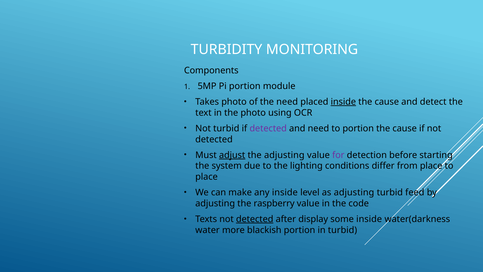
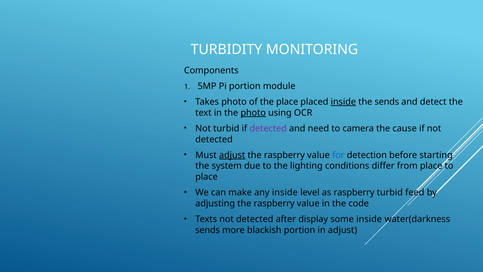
the need: need -> place (287, 102)
cause: cause -> sends (387, 102)
photo underline: none -> present (253, 113)
to portion: portion -> camera (358, 128)
adjusting: adjusting -> raspberry (284, 155)
for colour: purple -> blue (338, 155)
as adjusting: adjusting -> raspberry (354, 192)
detected underline: present -> none (255, 219)
water: water -> sends (208, 230)
in turbid: turbid -> adjust (342, 230)
